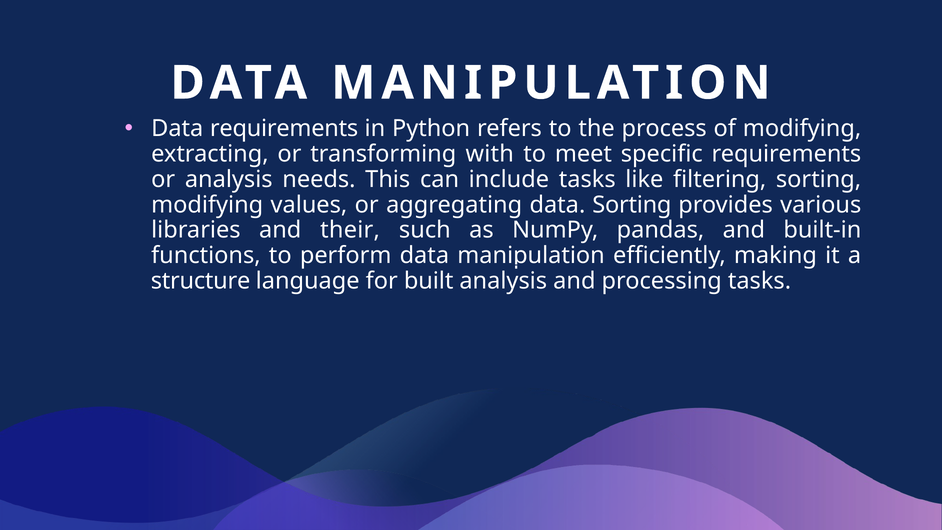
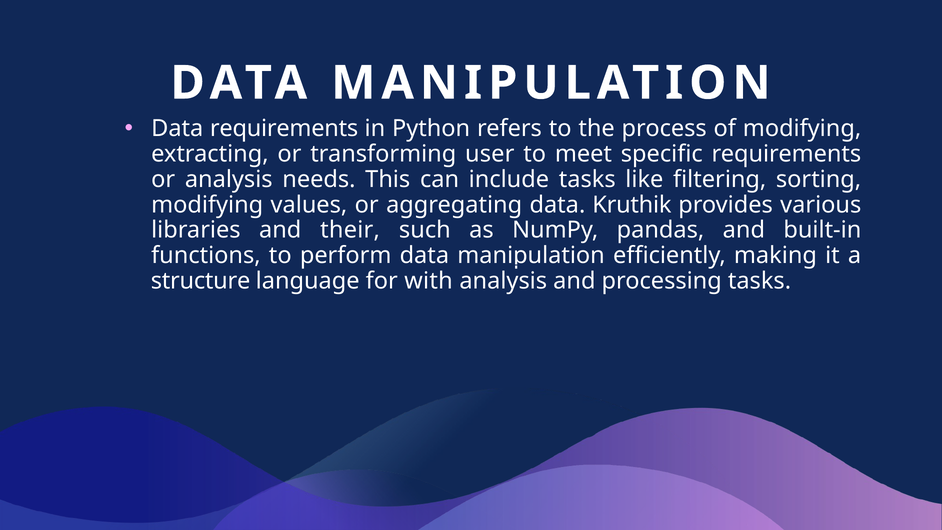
with: with -> user (490, 154)
data Sorting: Sorting -> Kruthik (632, 205)
built: built -> with (429, 281)
